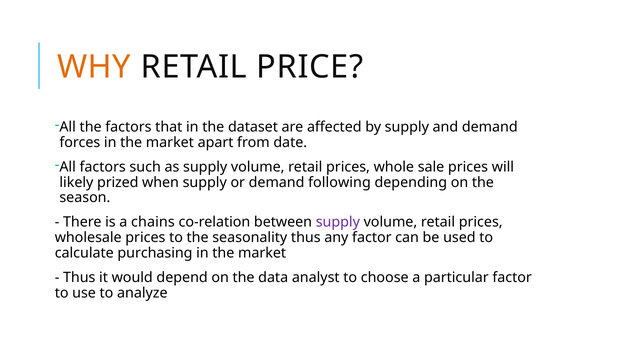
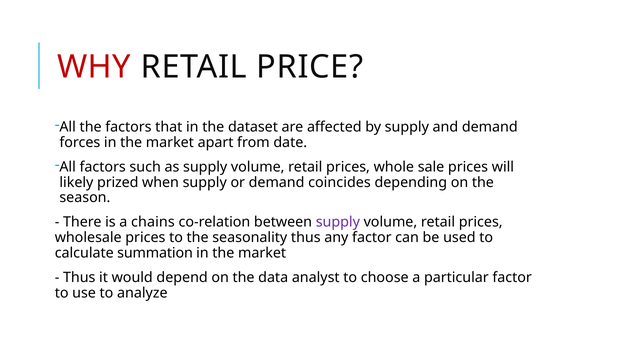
WHY colour: orange -> red (94, 67)
following: following -> coincides (339, 182)
purchasing: purchasing -> summation (155, 253)
